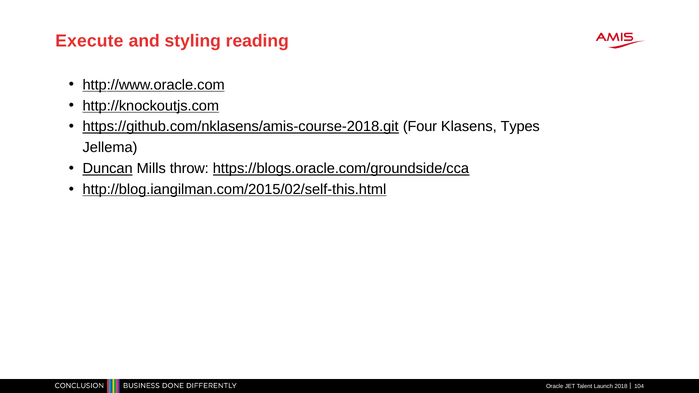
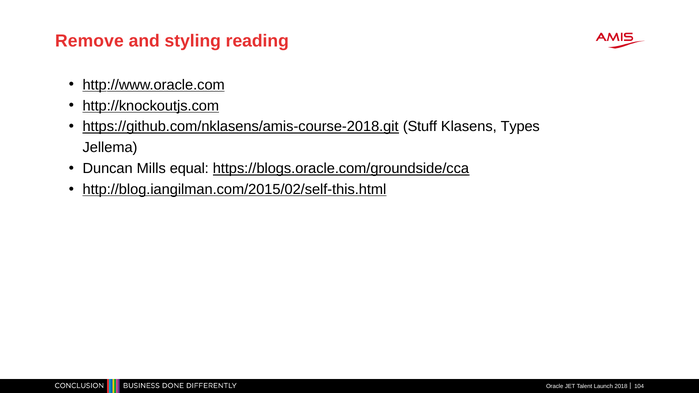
Execute: Execute -> Remove (89, 41)
Four: Four -> Stuff (420, 127)
Duncan underline: present -> none (108, 169)
throw: throw -> equal (189, 169)
